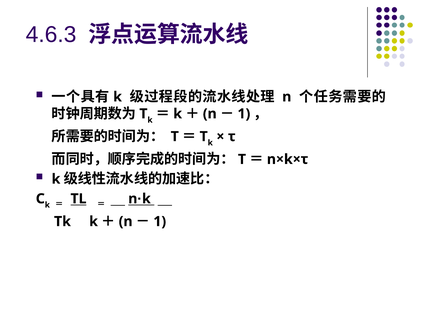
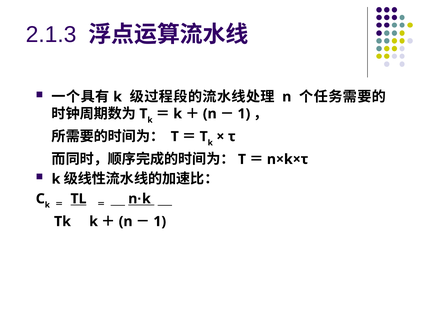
4.6.3: 4.6.3 -> 2.1.3 (51, 35)
